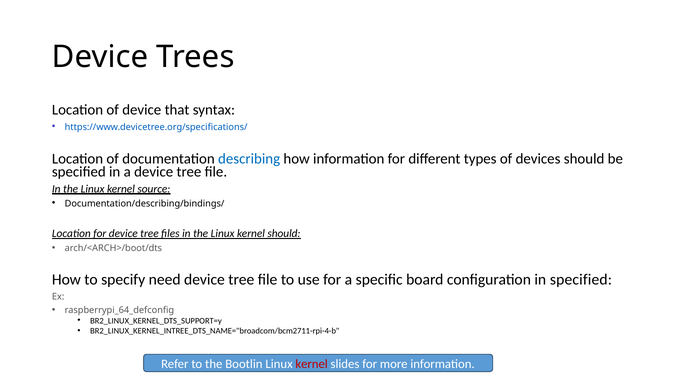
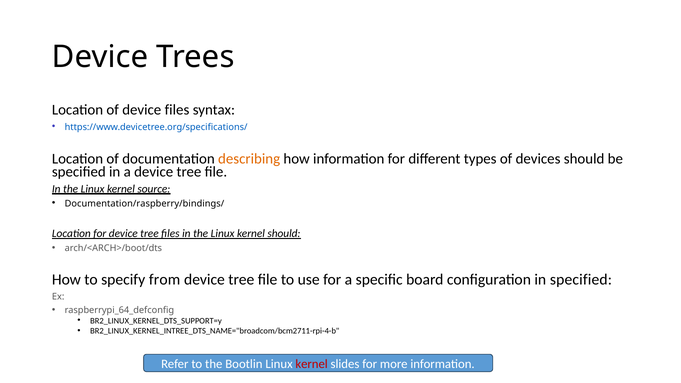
device that: that -> files (177, 110)
describing colour: blue -> orange (249, 159)
Documentation/describing/bindings/: Documentation/describing/bindings/ -> Documentation/raspberry/bindings/ (144, 204)
need: need -> from (165, 280)
